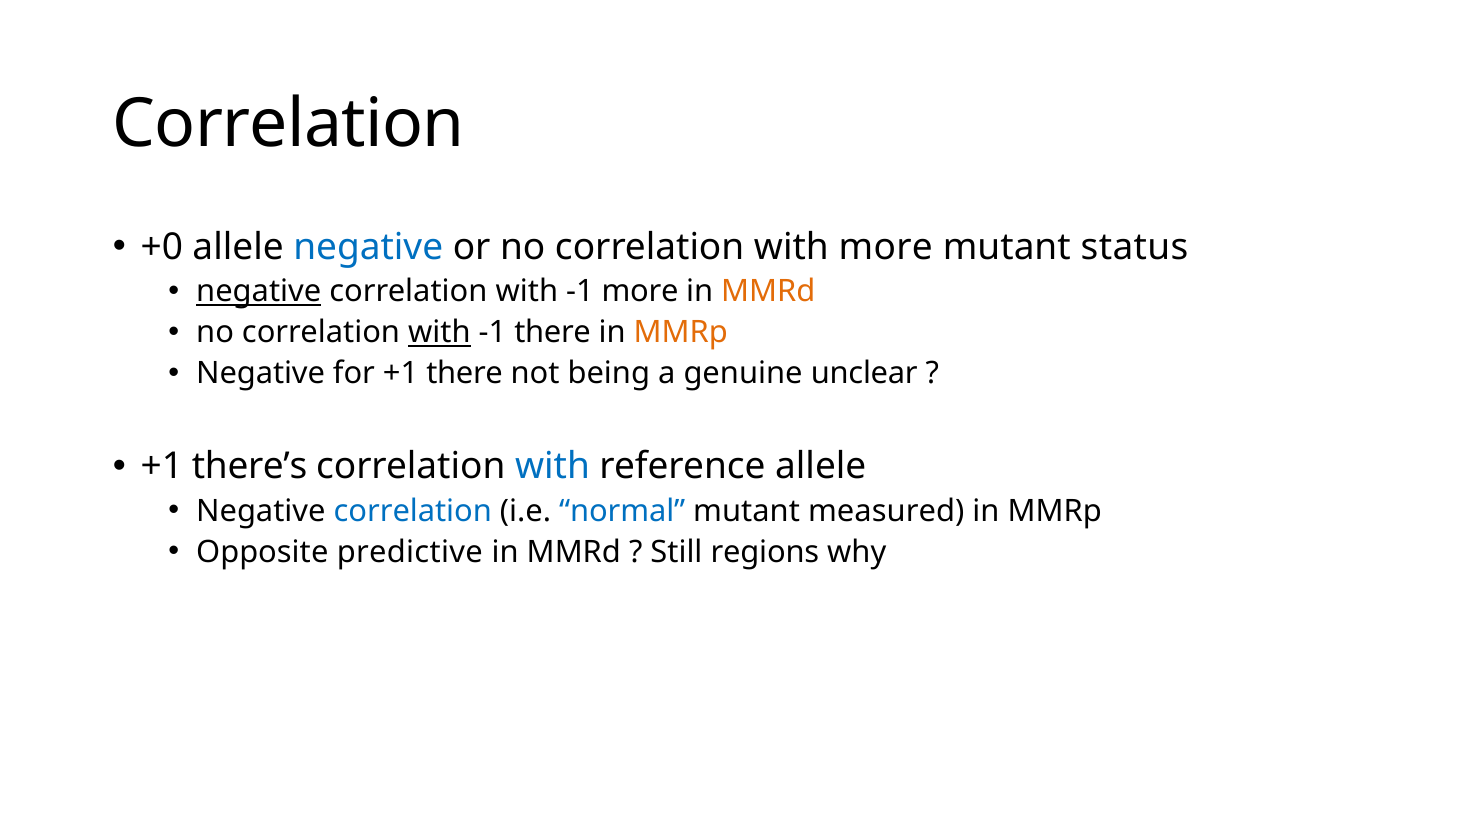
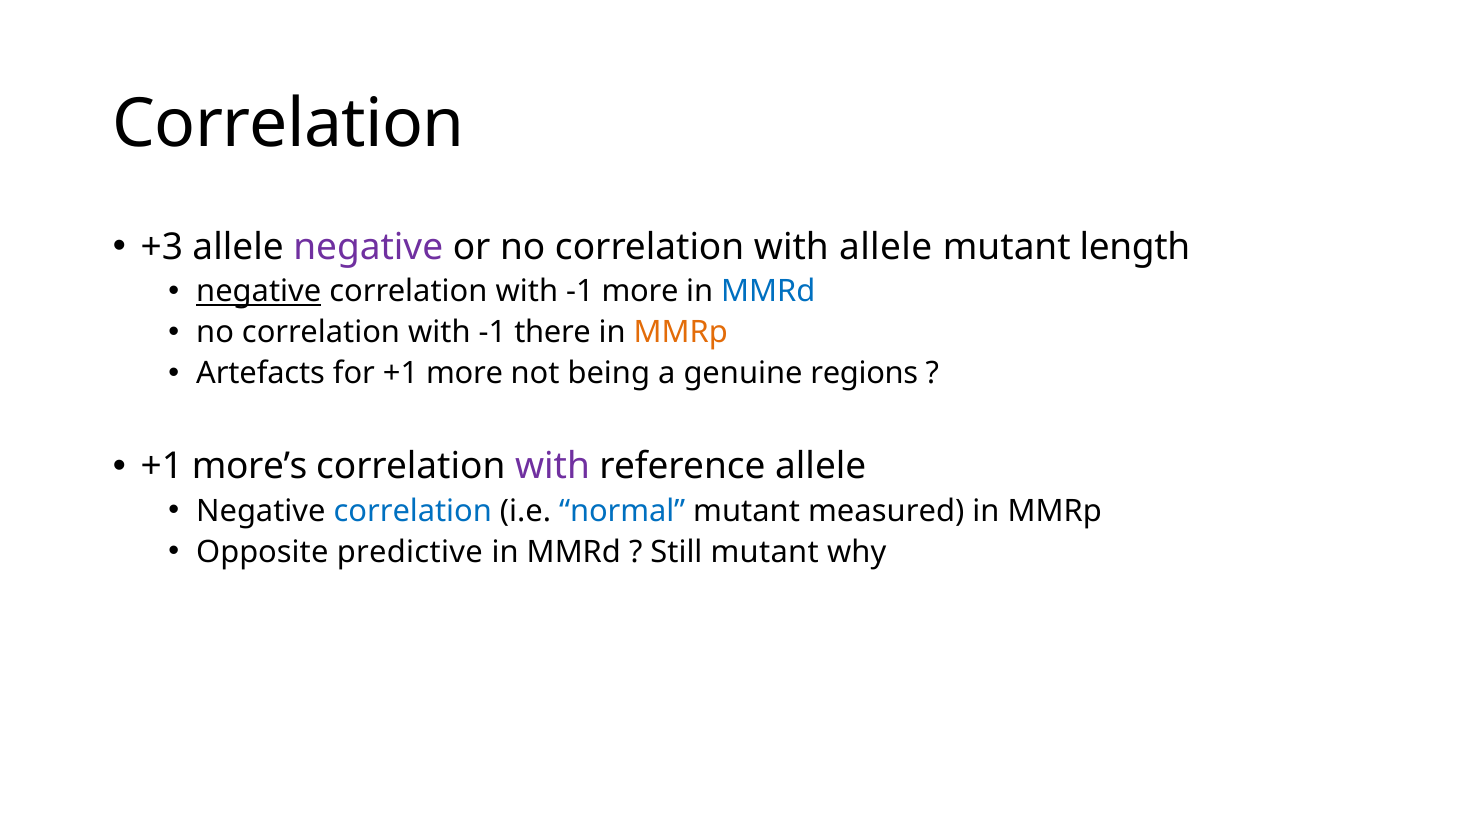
+0: +0 -> +3 (162, 247)
negative colour: blue -> purple (368, 247)
with more: more -> allele (886, 247)
status: status -> length (1135, 247)
MMRd colour: orange -> blue (768, 291)
with underline: present -> none (439, 332)
Negative: Negative -> Artefacts (261, 373)
+1 there: there -> more (465, 373)
unclear: unclear -> regions (864, 373)
there’s: there’s -> more’s (250, 467)
with colour: blue -> purple (553, 467)
Still regions: regions -> mutant (765, 552)
